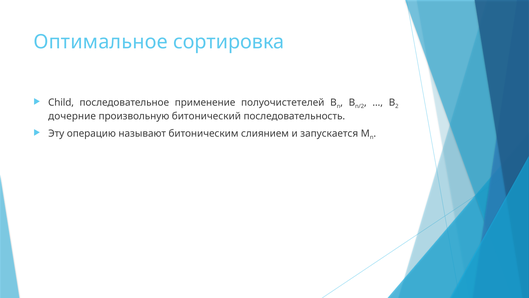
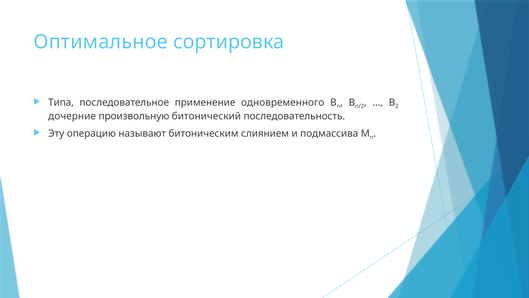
Child: Child -> Типа (61, 102)
полуочистетелей: полуочистетелей -> одновременного (283, 102)
запускается: запускается -> подмассива (329, 133)
